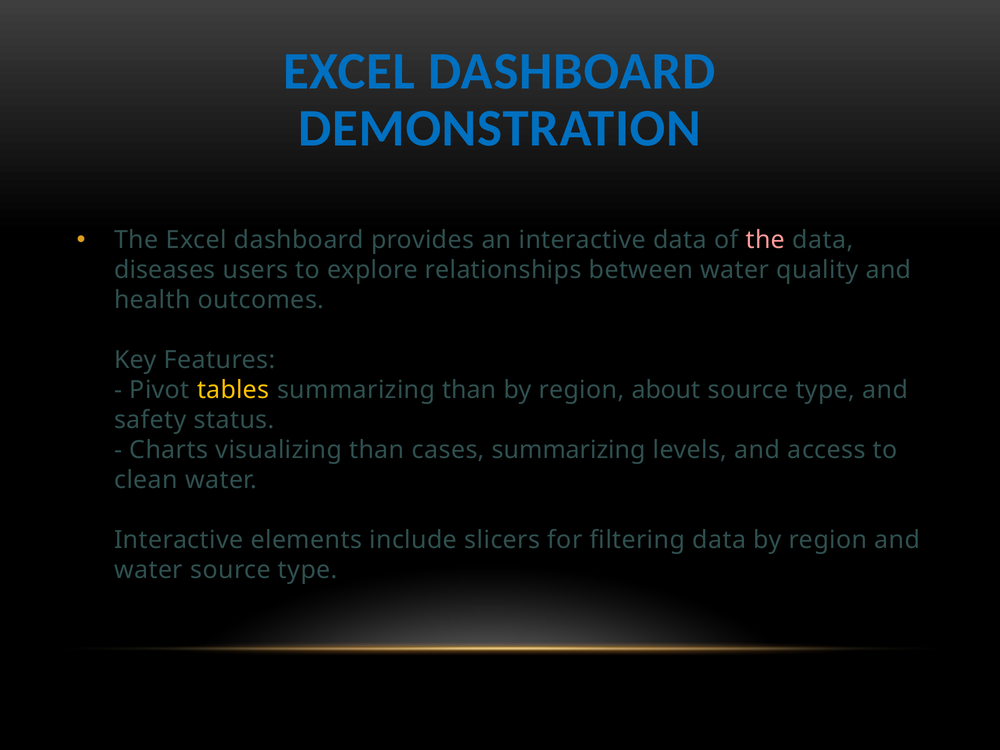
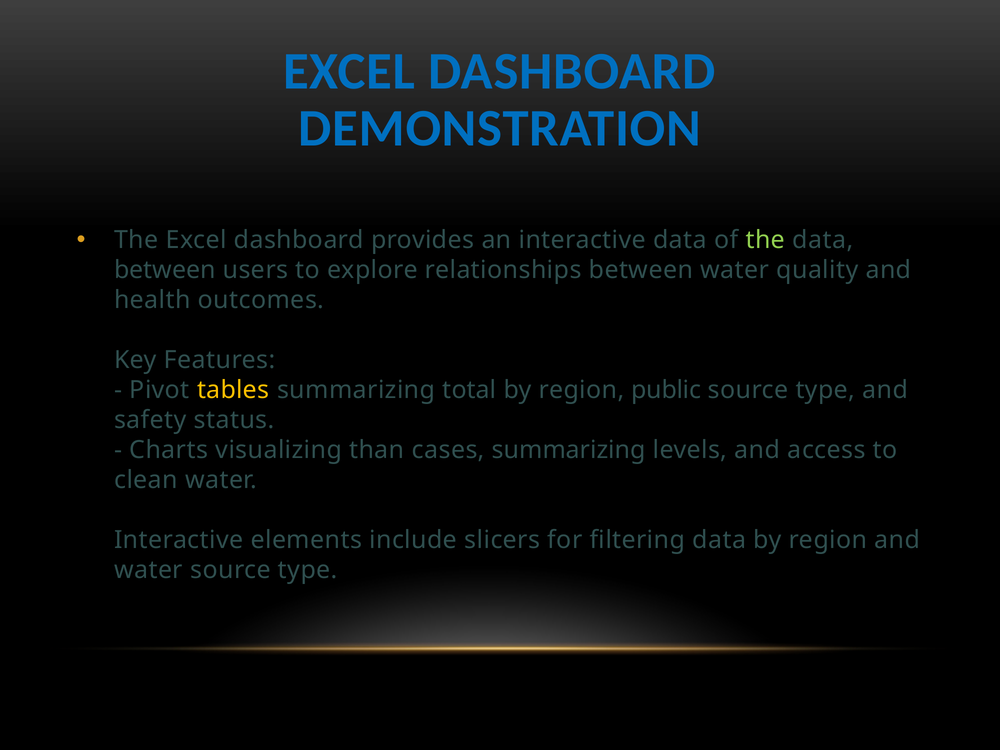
the colour: pink -> light green (765, 240)
diseases: diseases -> between (165, 270)
summarizing than: than -> total (469, 390)
about: about -> public (666, 390)
